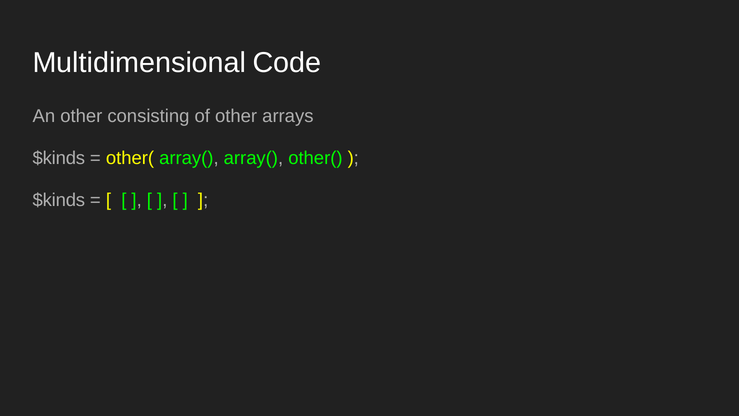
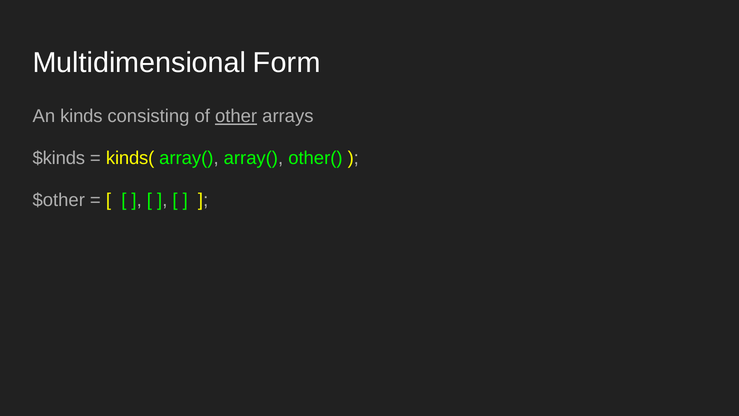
Code: Code -> Form (287, 63)
An other: other -> kinds (81, 116)
other underline: none -> present (236, 116)
other(: other( -> kinds( (130, 158)
$kinds: $kinds -> $other (59, 200)
